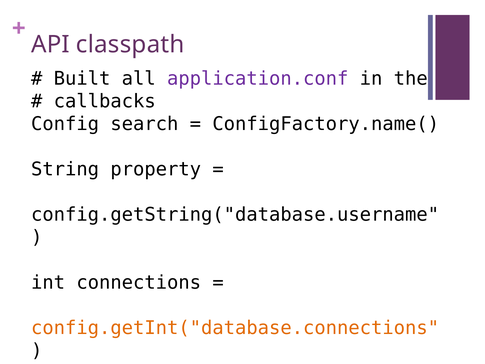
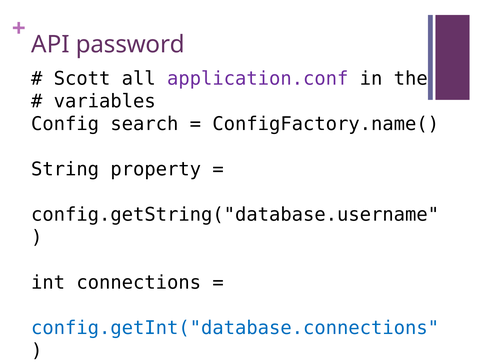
classpath: classpath -> password (130, 44)
Built: Built -> Scott (82, 79)
callbacks: callbacks -> variables (105, 101)
config.getInt("database.connections colour: orange -> blue (235, 328)
